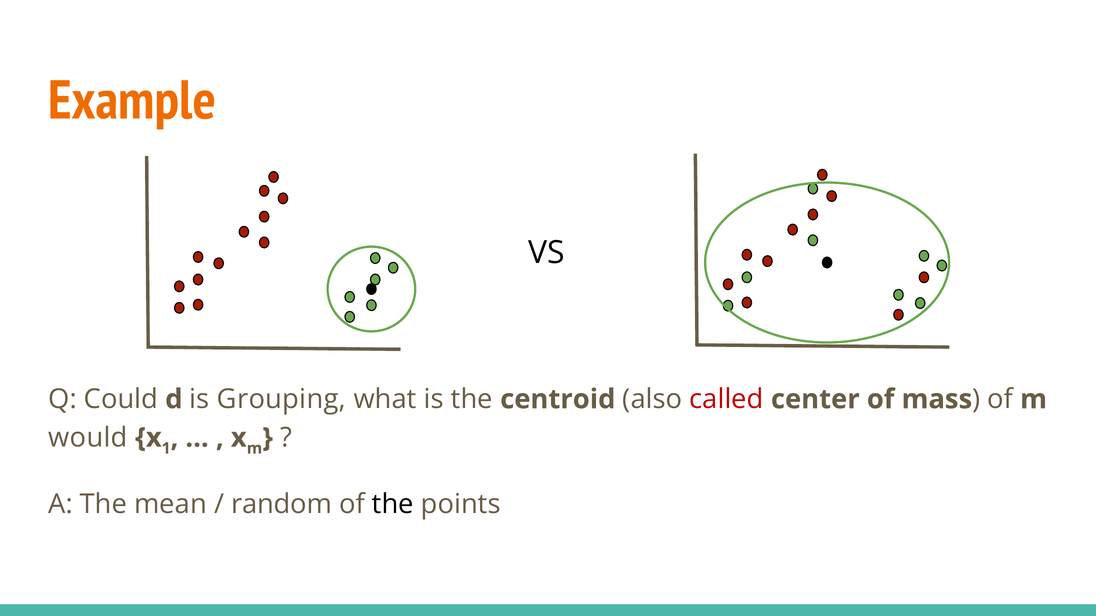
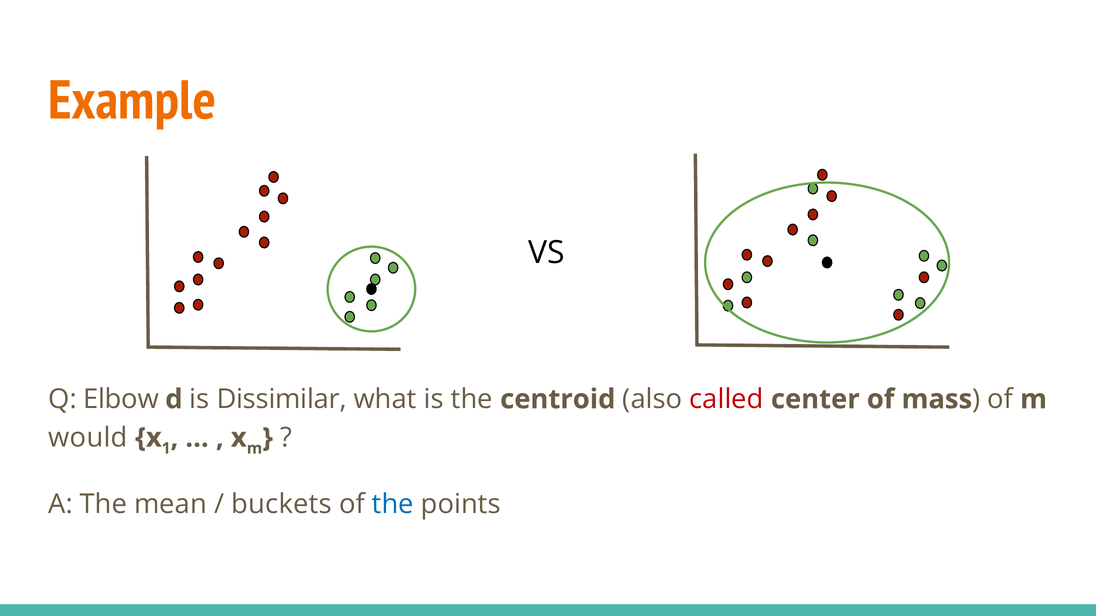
Could: Could -> Elbow (121, 400)
Grouping: Grouping -> Dissimilar (282, 400)
random: random -> buckets (281, 505)
the colour: black -> blue (393, 505)
